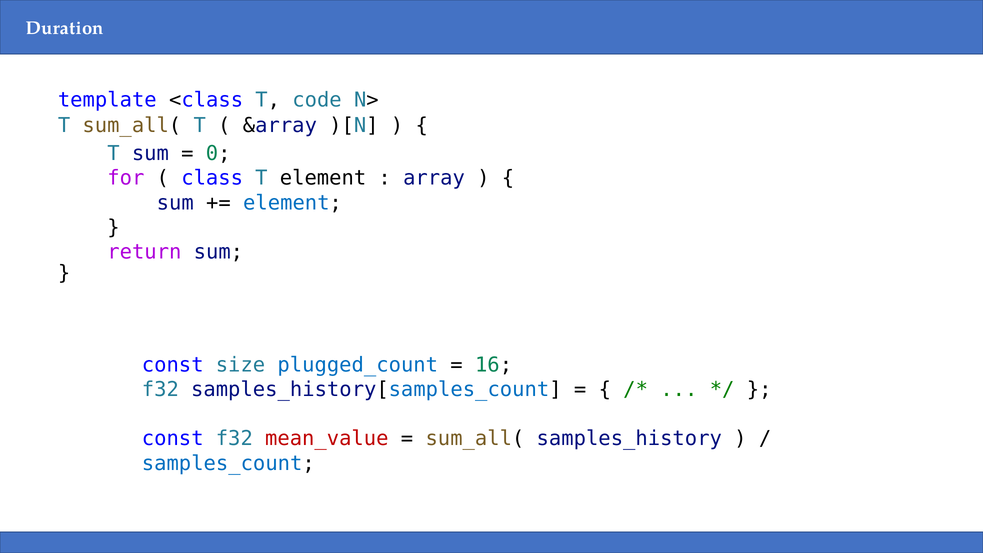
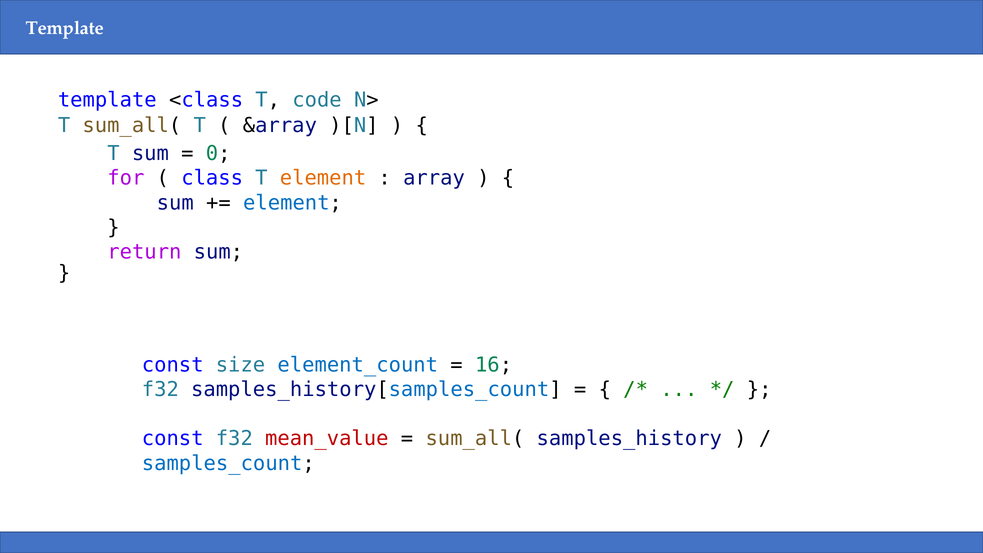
Duration: Duration -> Template (65, 28)
element colour: black -> orange (323, 178)
plugged_count: plugged_count -> element_count (358, 365)
